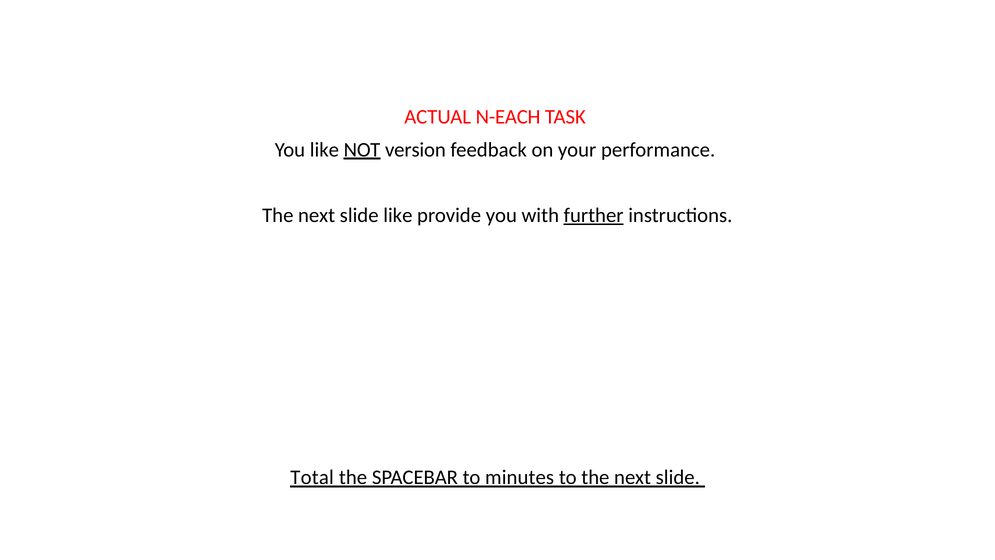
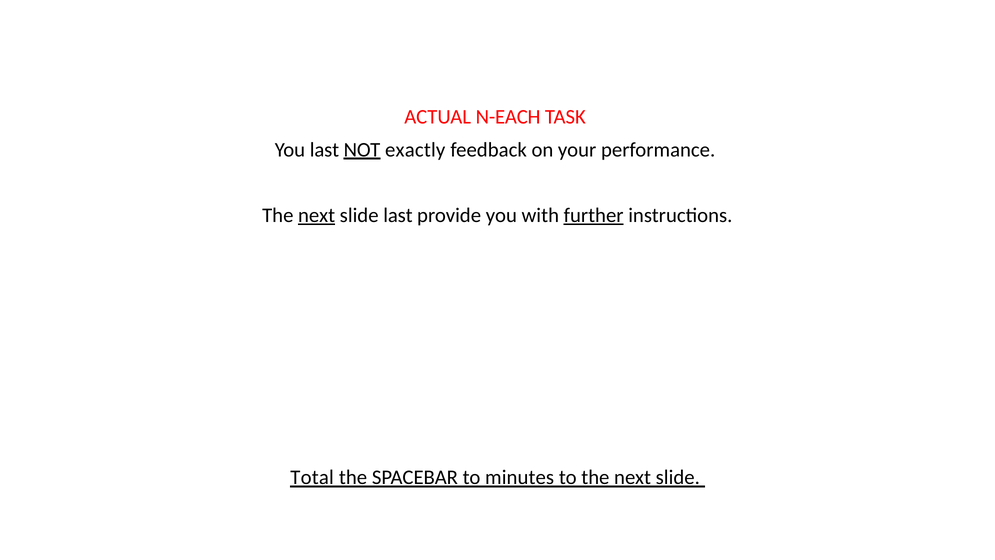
You like: like -> last (324, 150)
version: version -> exactly (415, 150)
next underline: none -> present (317, 215)
slide like: like -> last (398, 215)
